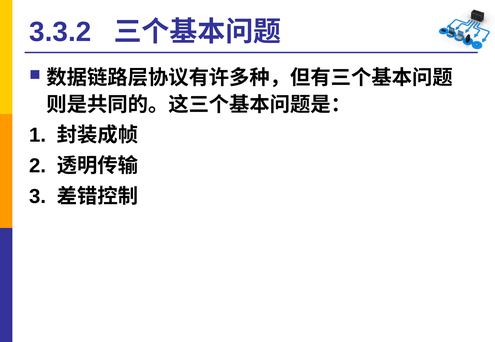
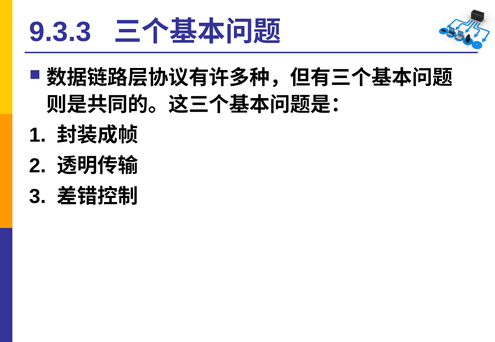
3.3.2: 3.3.2 -> 9.3.3 (60, 32)
